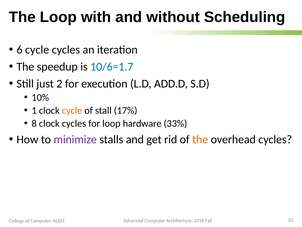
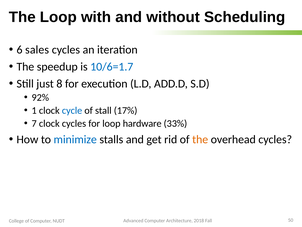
6 cycle: cycle -> sales (37, 50)
2: 2 -> 8 (59, 83)
10%: 10% -> 92% (40, 97)
cycle colour: orange -> blue (72, 110)
8: 8 -> 7 (34, 123)
minimize colour: purple -> blue (75, 139)
